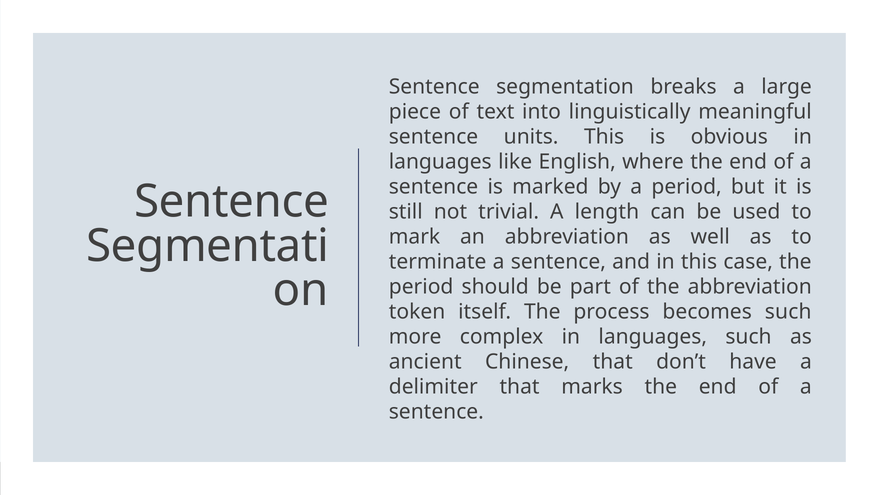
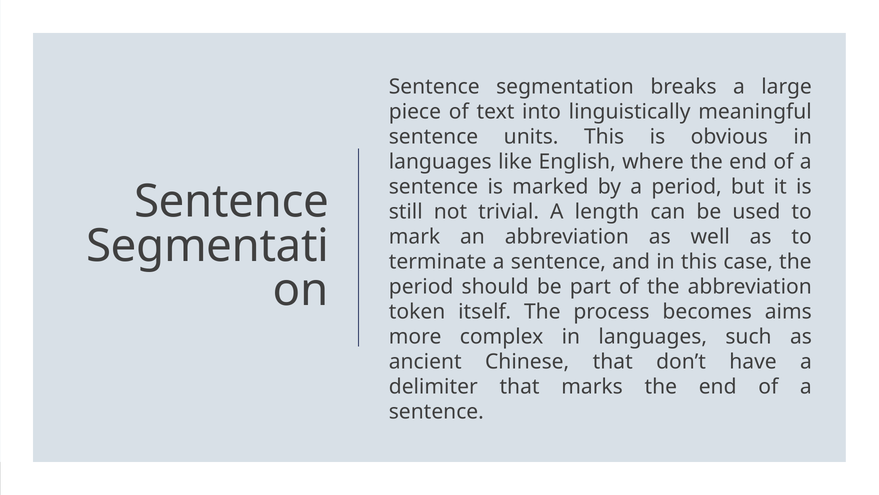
becomes such: such -> aims (788, 312)
